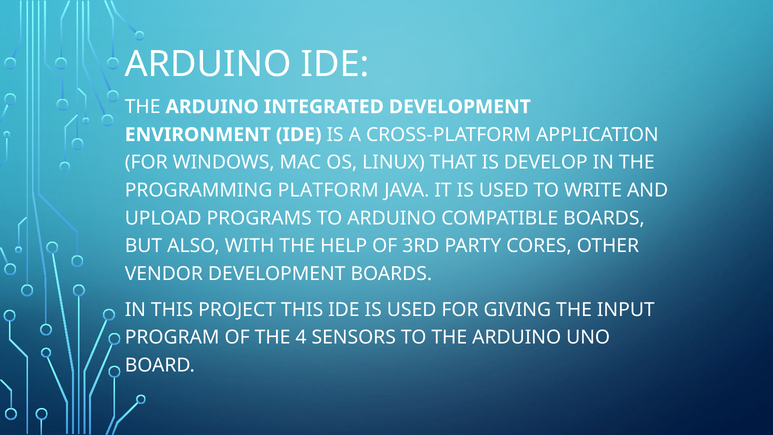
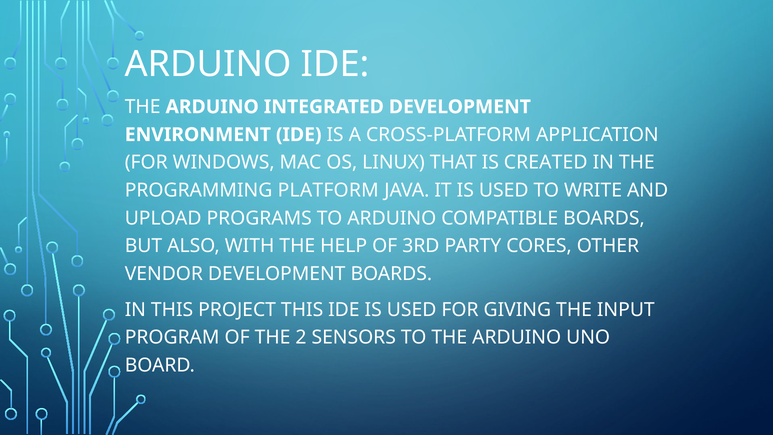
DEVELOP: DEVELOP -> CREATED (546, 162)
4: 4 -> 2 (301, 337)
